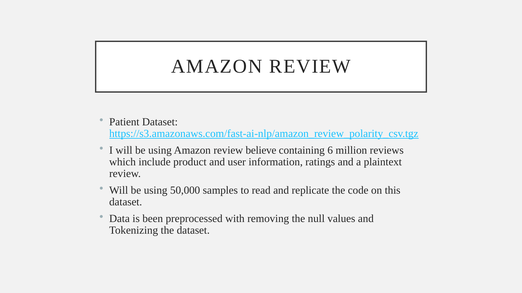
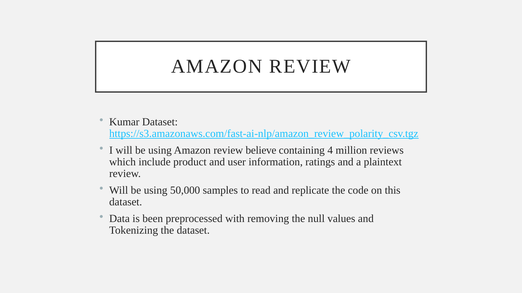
Patient: Patient -> Kumar (124, 122)
6: 6 -> 4 (330, 151)
